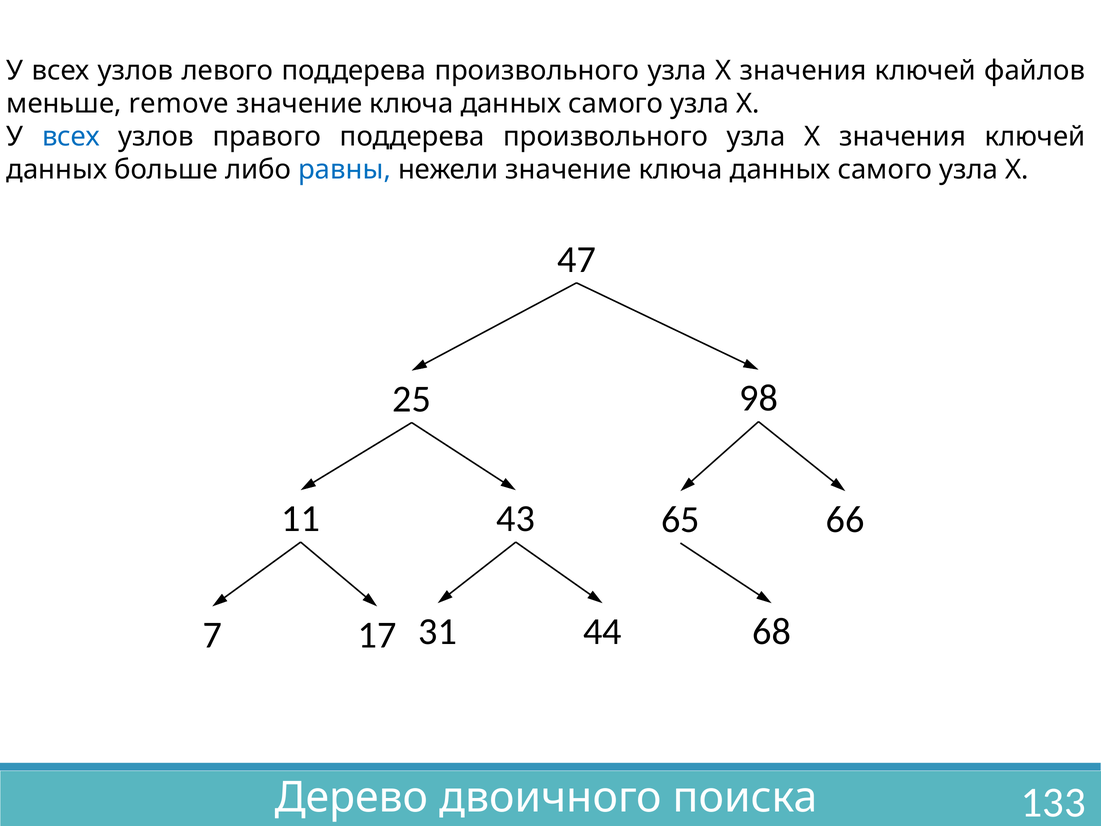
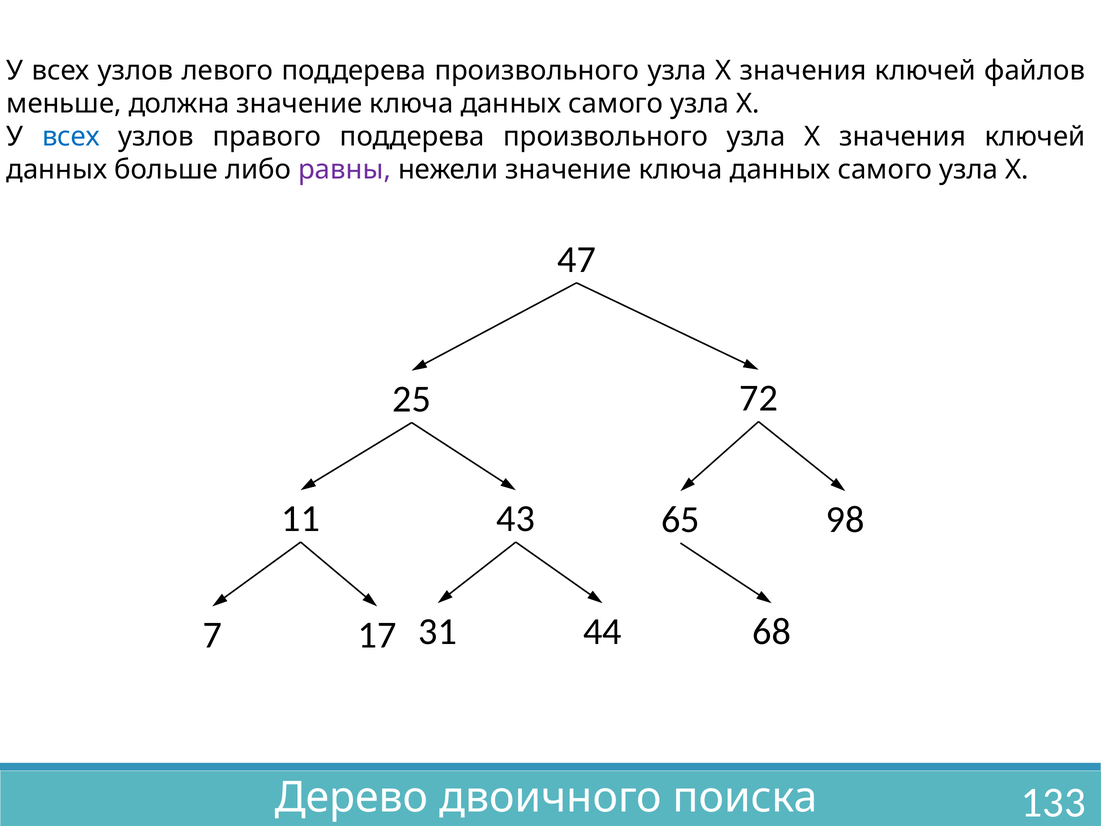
remove: remove -> должна (179, 104)
равны colour: blue -> purple (345, 170)
98: 98 -> 72 (759, 398)
66: 66 -> 98 (845, 520)
